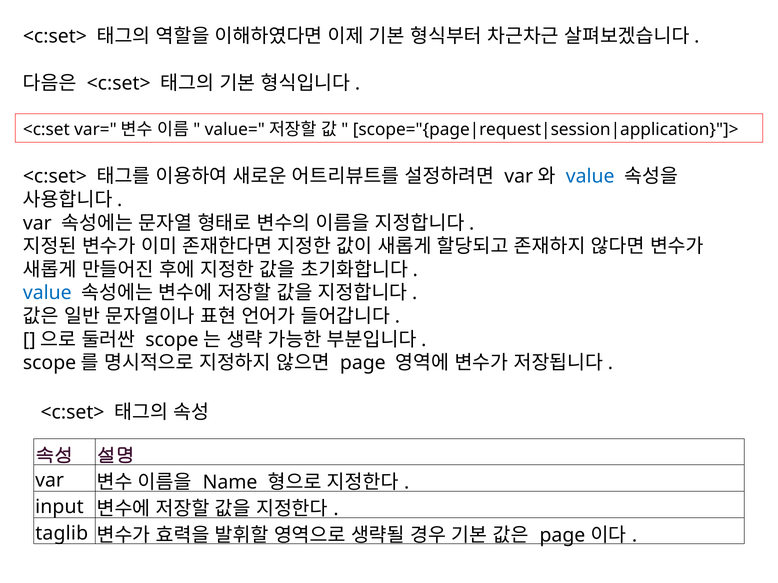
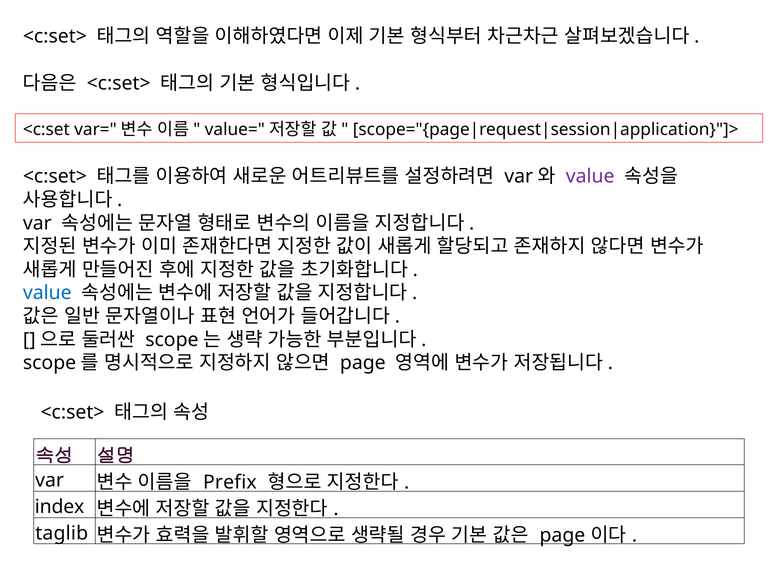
value colour: blue -> purple (590, 177)
Name: Name -> Prefix (230, 483)
input: input -> index (60, 507)
